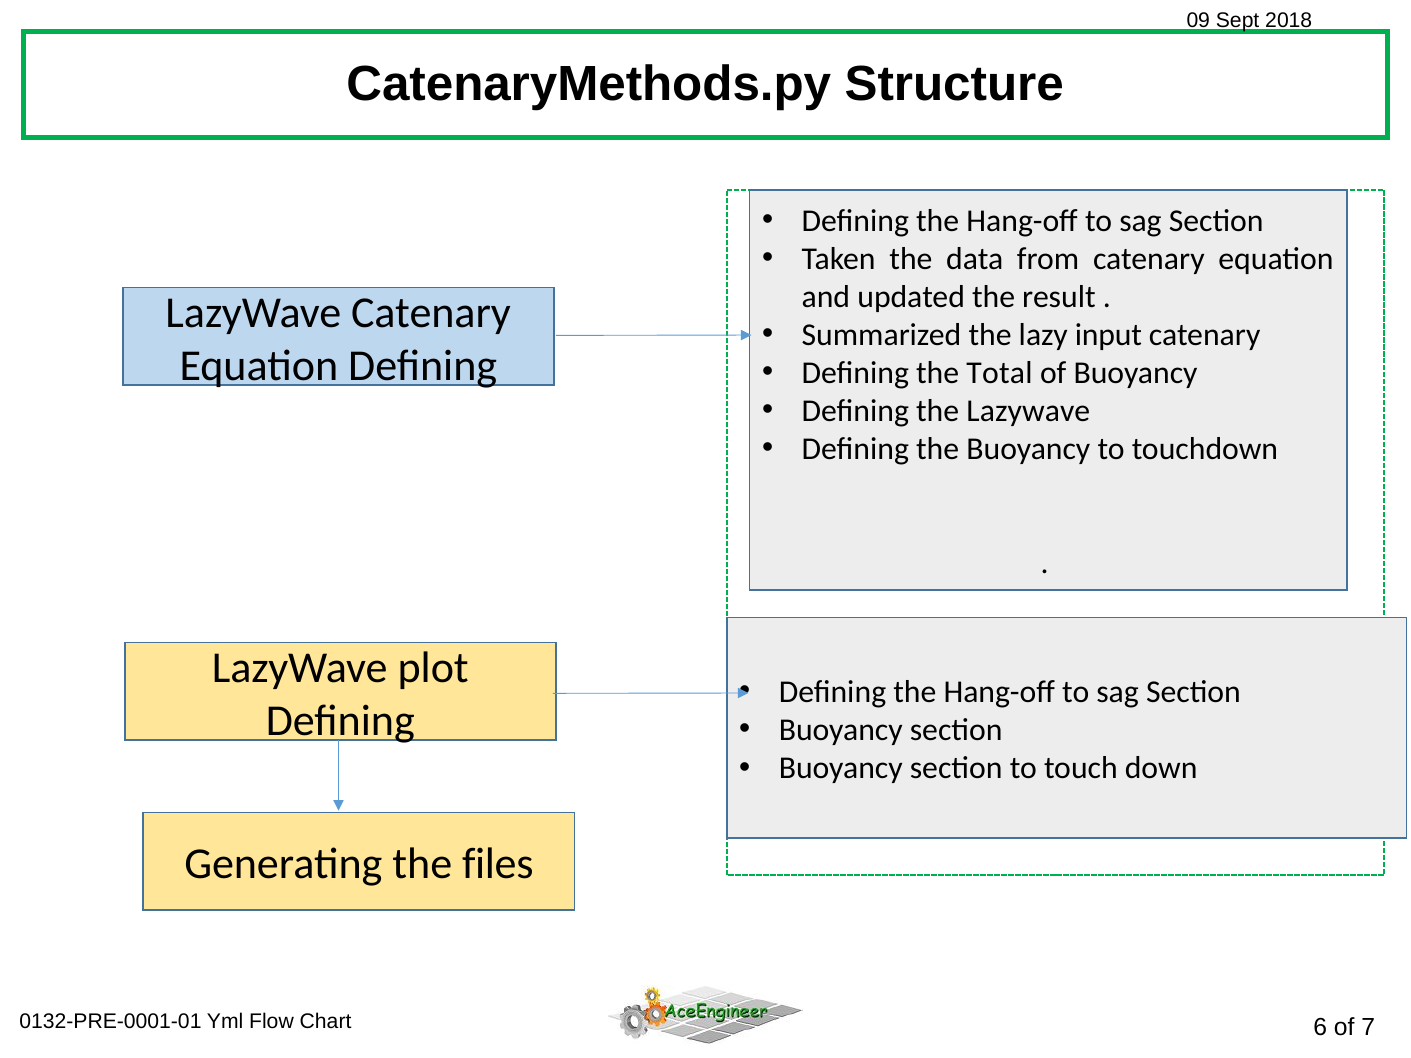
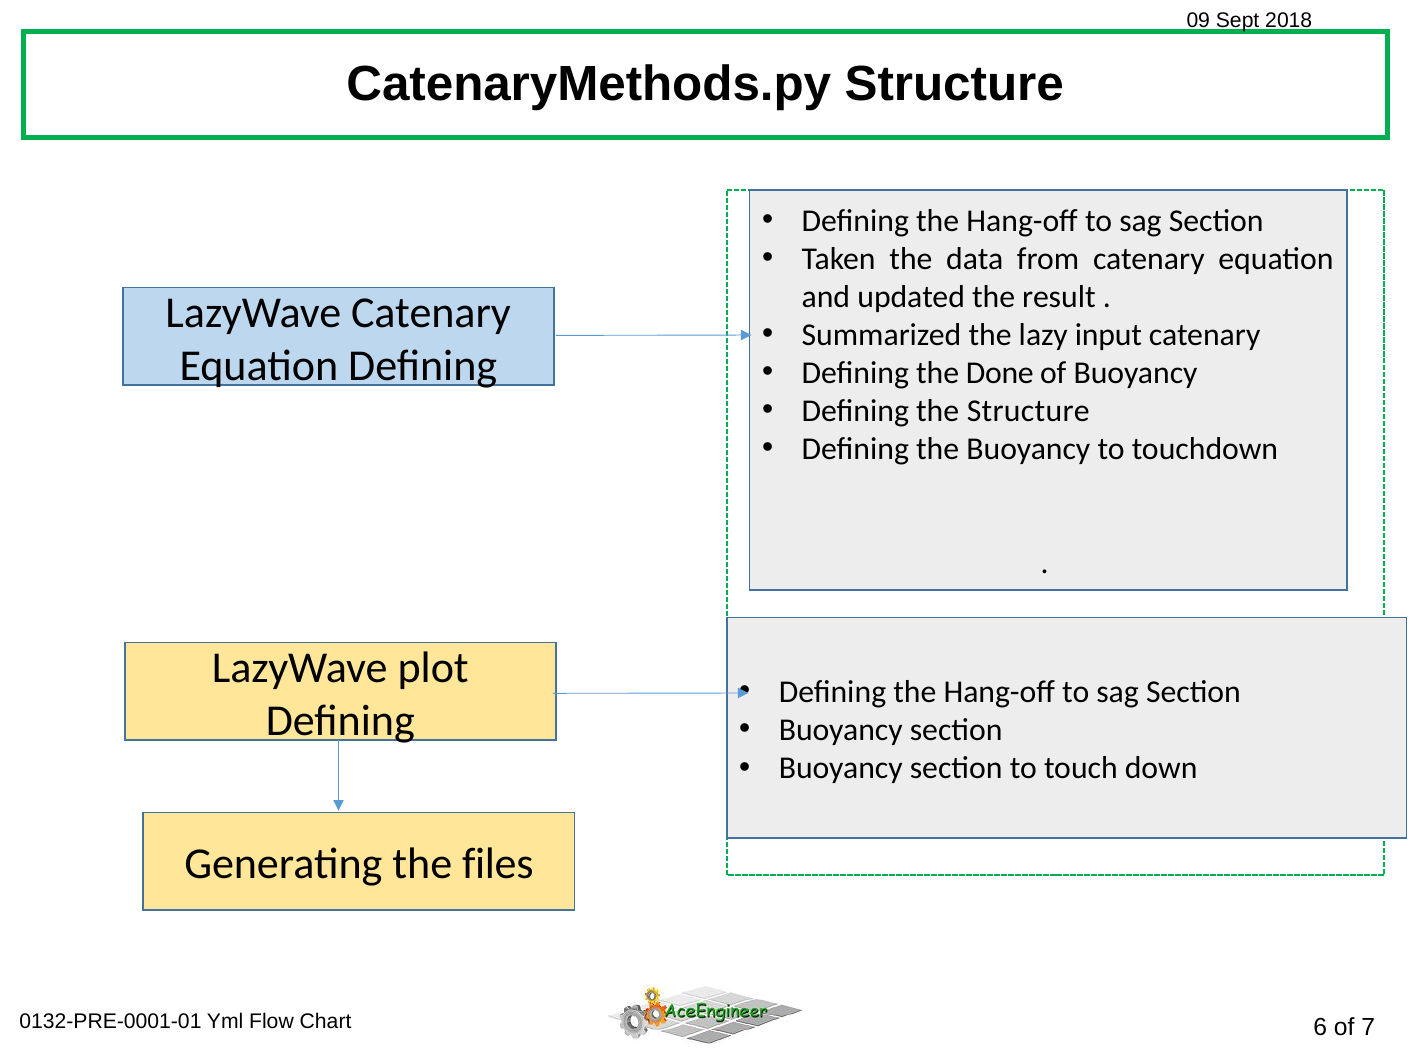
Total: Total -> Done (1000, 373)
the Lazywave: Lazywave -> Structure (1028, 411)
